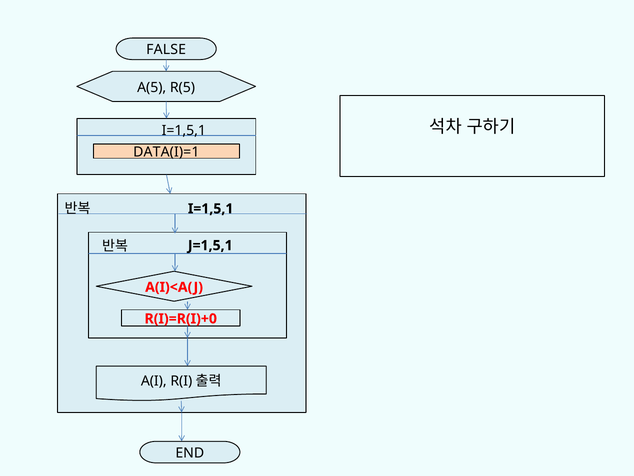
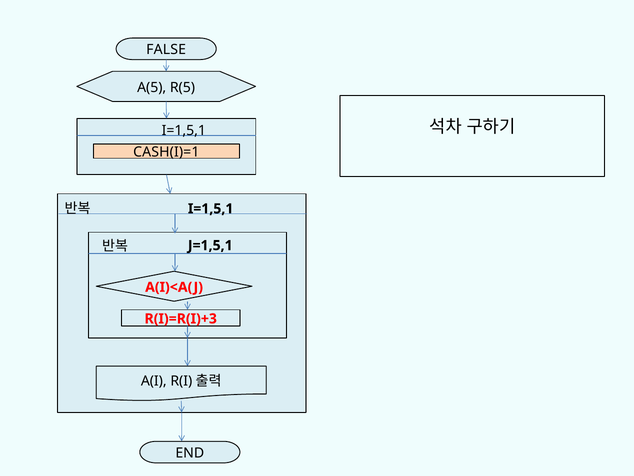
DATA(I)=1: DATA(I)=1 -> CASH(I)=1 (166, 152)
R(I)=R(I)+0: R(I)=R(I)+0 -> R(I)=R(I)+3 (181, 318)
